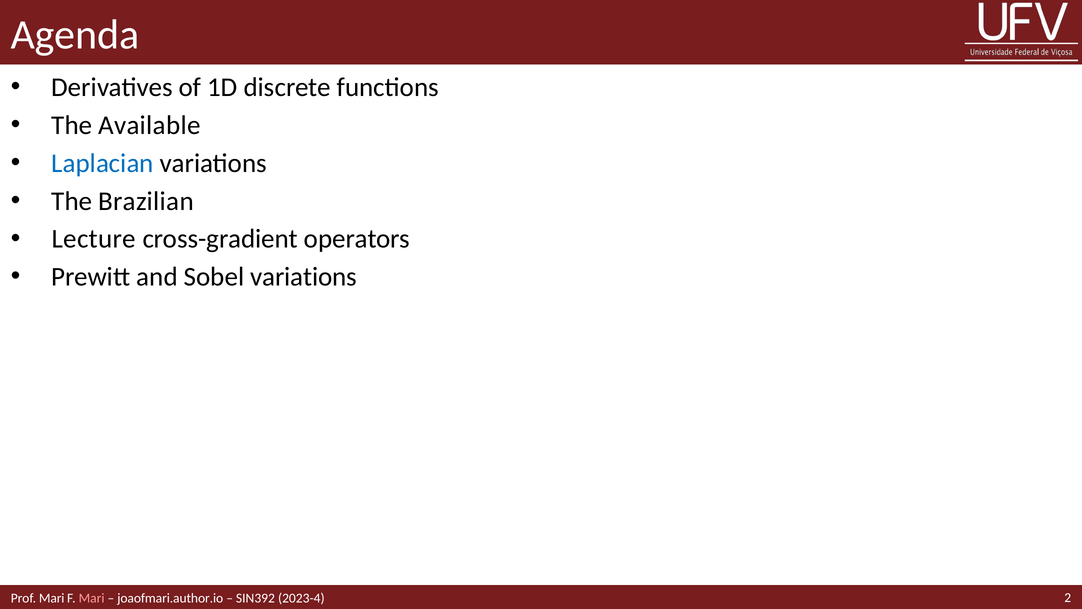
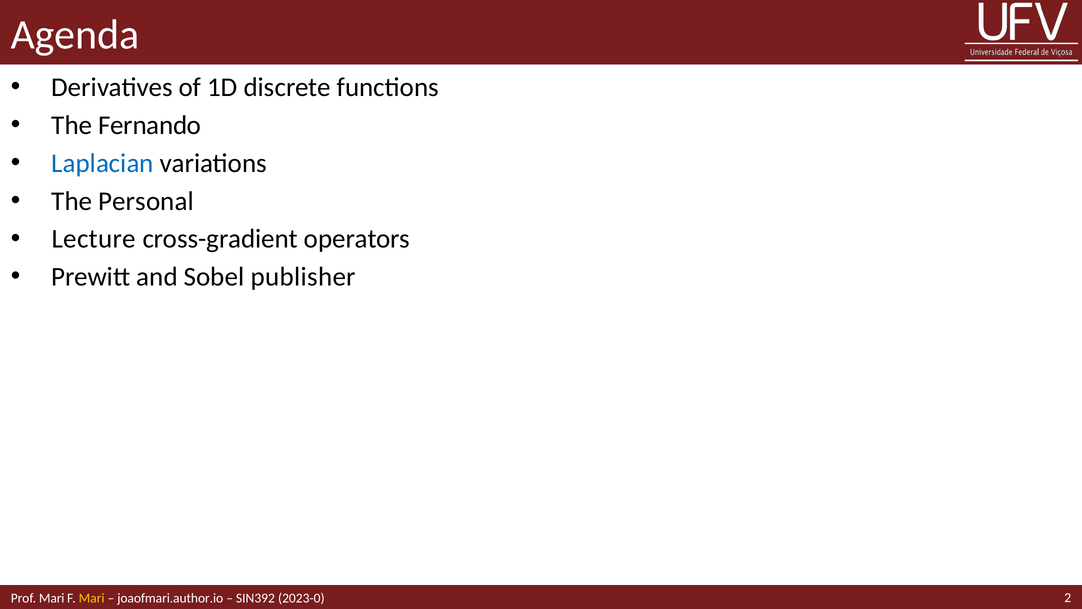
Available: Available -> Fernando (150, 125)
Brazilian: Brazilian -> Personal (146, 201)
Sobel variations: variations -> publisher (303, 277)
Mari colour: pink -> yellow (92, 598)
2023-4: 2023-4 -> 2023-0 (301, 598)
